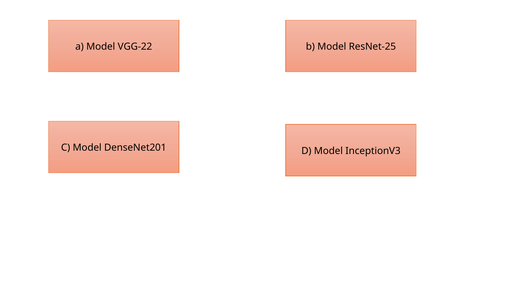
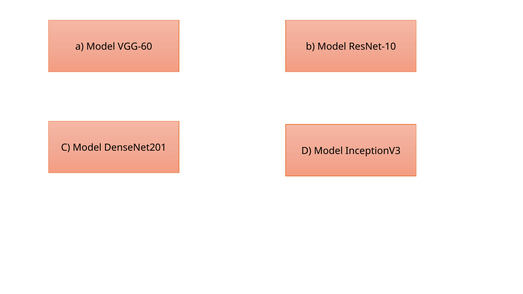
VGG-22: VGG-22 -> VGG-60 (135, 47)
ResNet-25: ResNet-25 -> ResNet-10 (372, 47)
